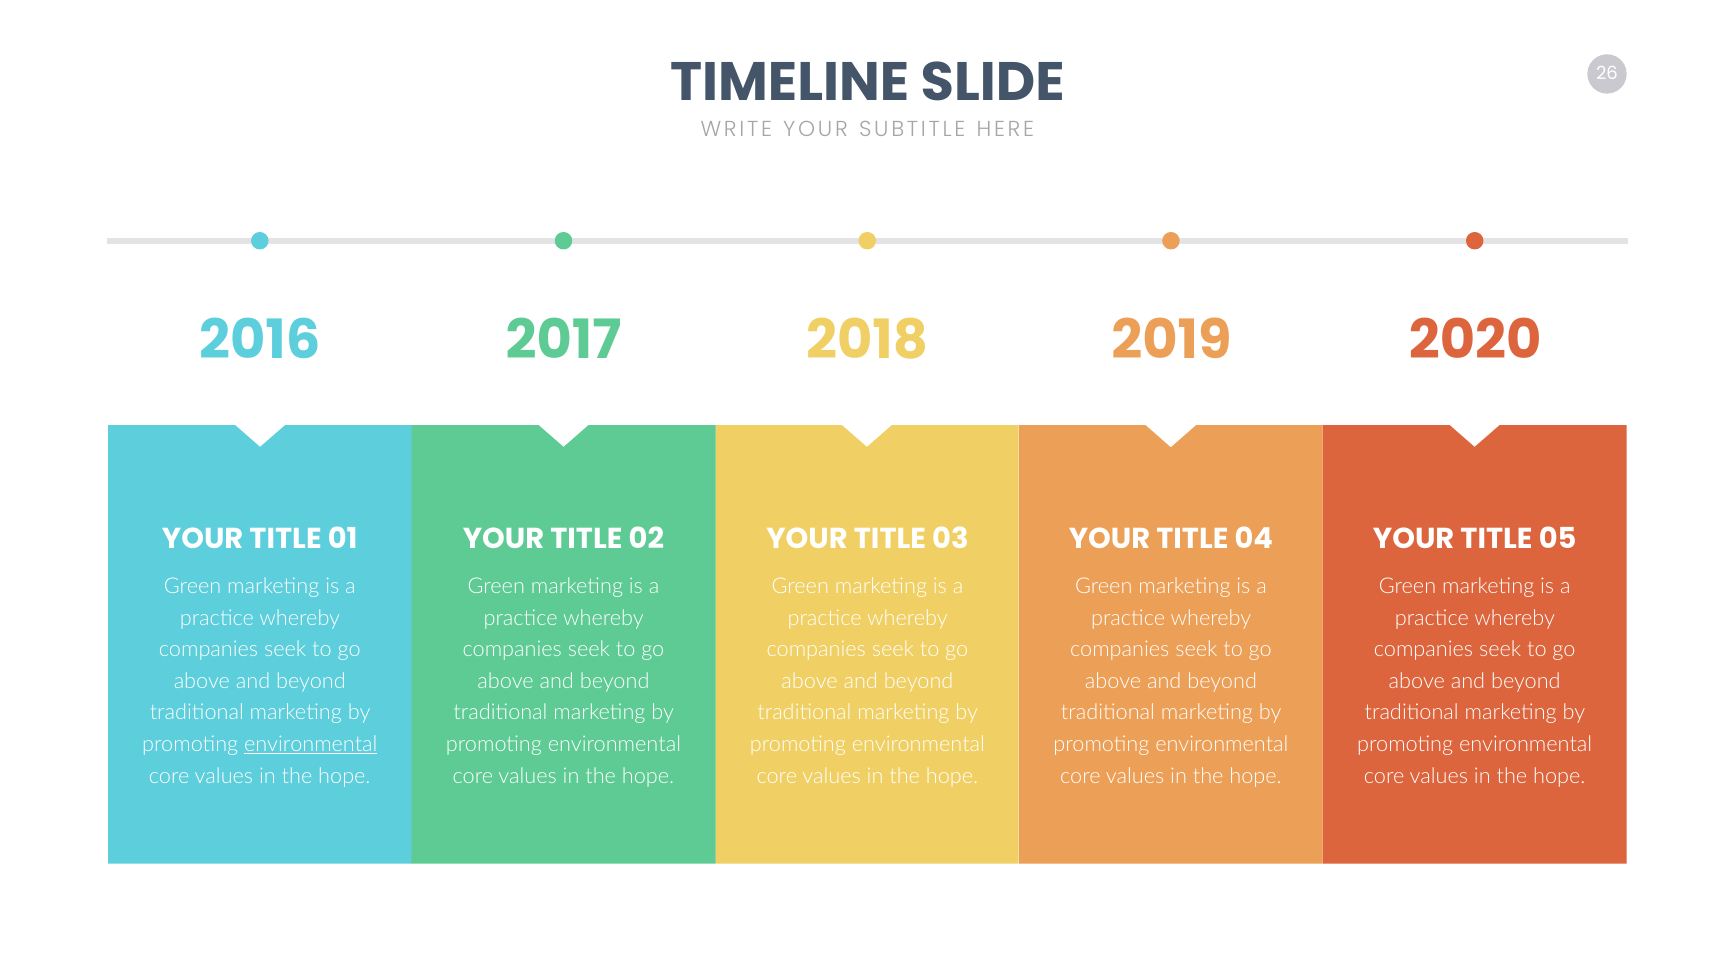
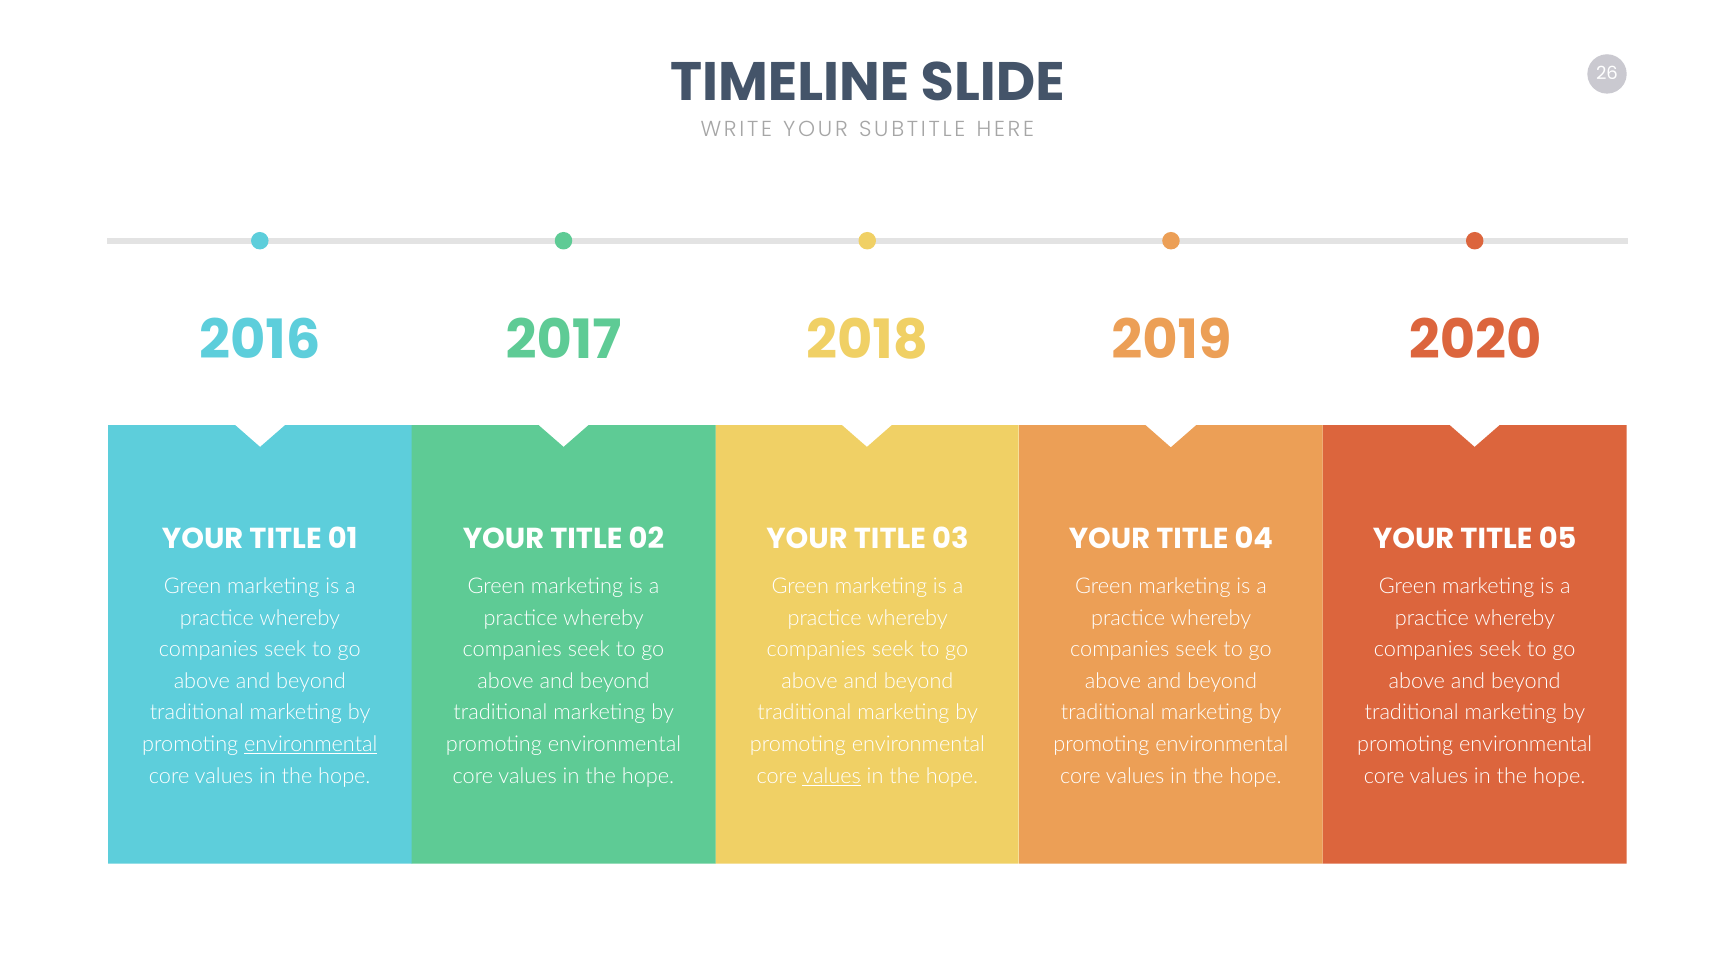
values underline: none -> present (832, 776)
